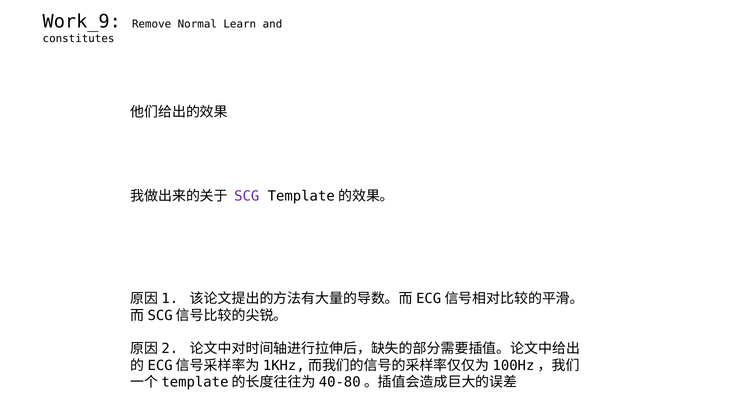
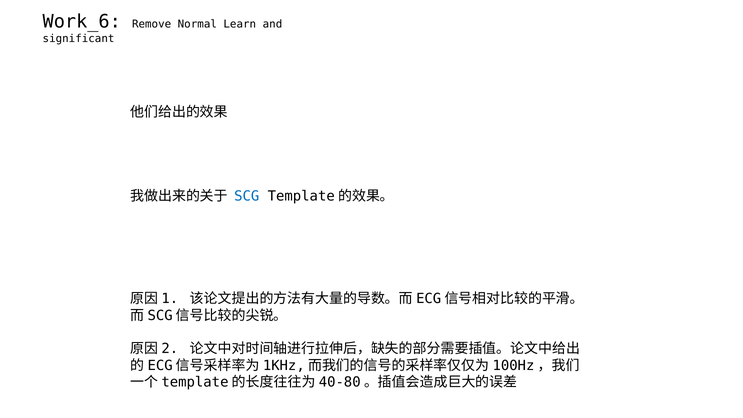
Work_9: Work_9 -> Work_6 (82, 22)
constitutes: constitutes -> significant (79, 39)
SCG colour: purple -> blue (247, 196)
